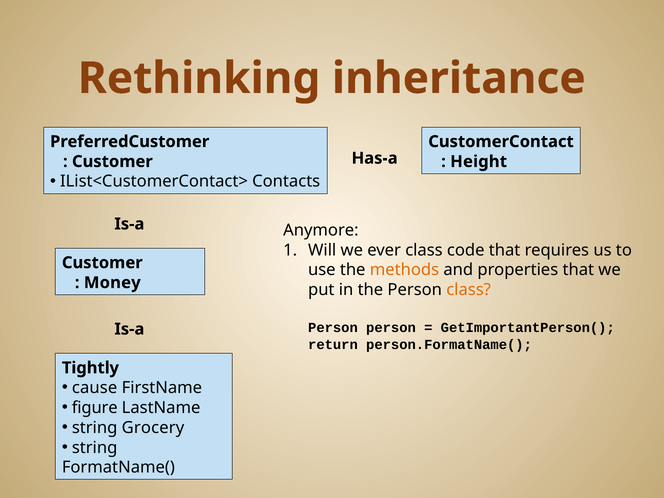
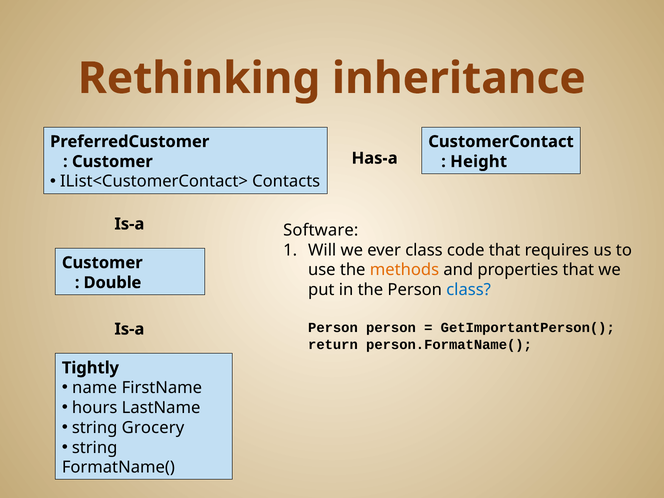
Anymore: Anymore -> Software (321, 230)
Money: Money -> Double (112, 283)
class colour: orange -> blue (469, 290)
cause: cause -> name (95, 388)
figure: figure -> hours (95, 408)
